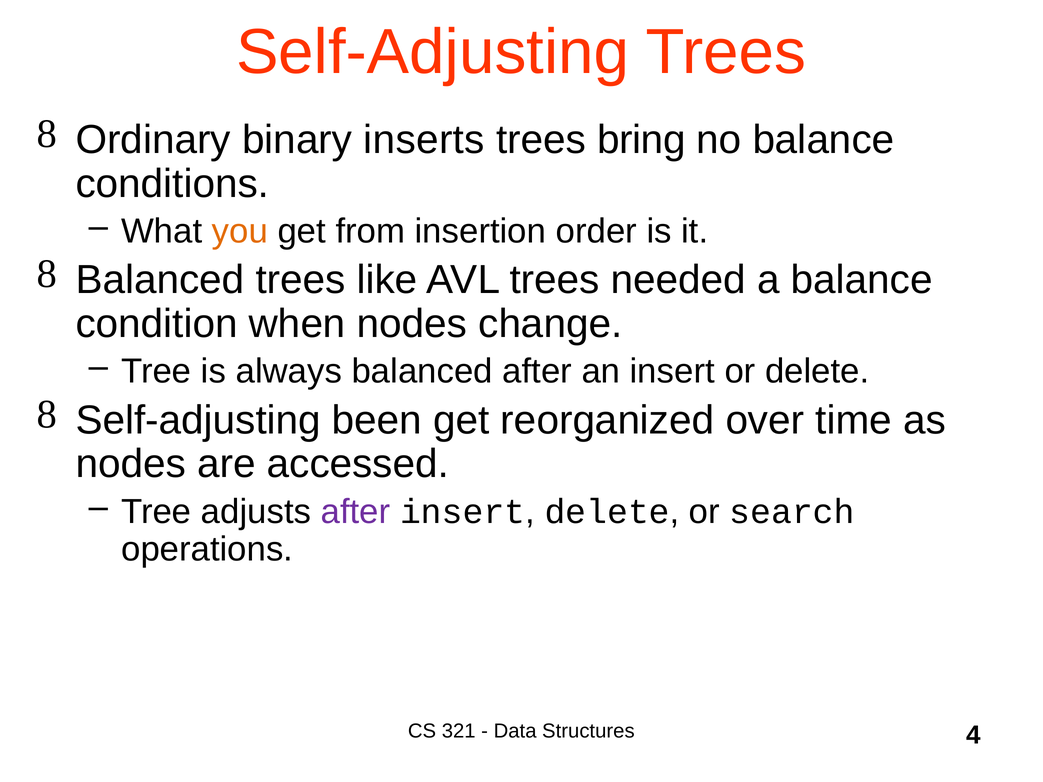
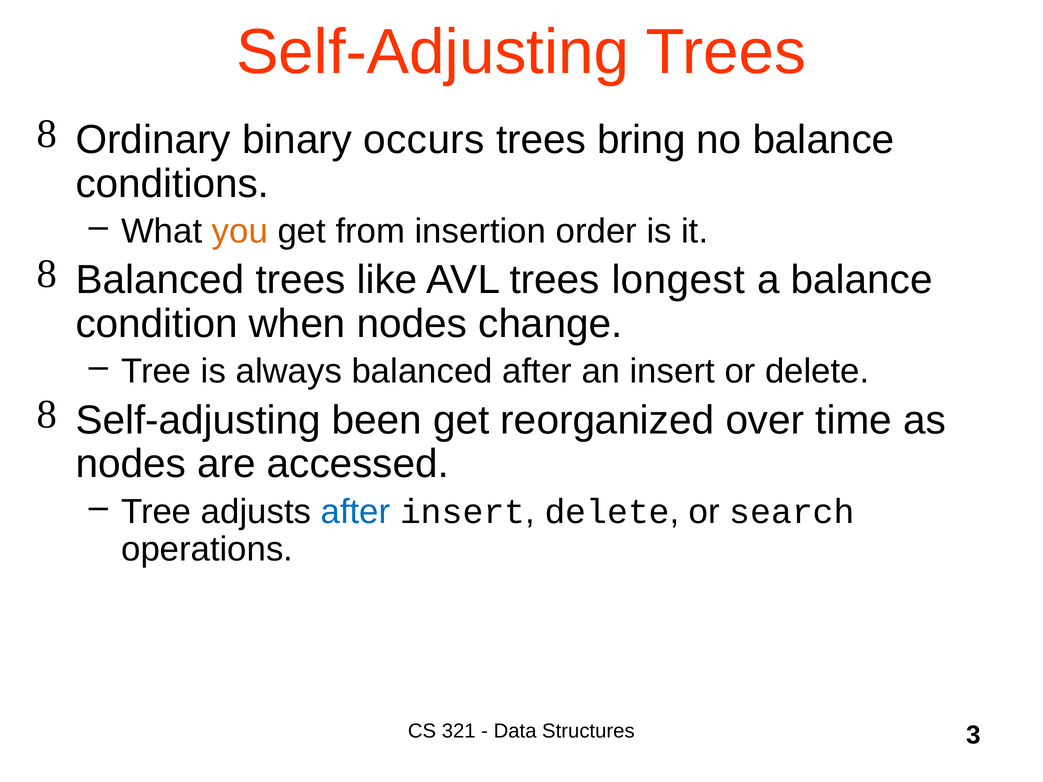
inserts: inserts -> occurs (424, 140)
needed: needed -> longest (678, 280)
after colour: purple -> blue (355, 512)
4: 4 -> 3 (973, 735)
